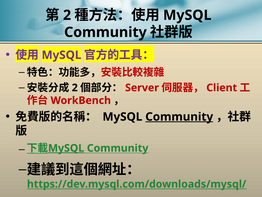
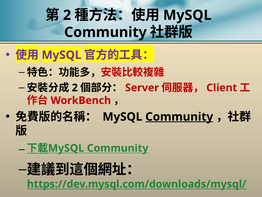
MySQL underline: present -> none (66, 148)
